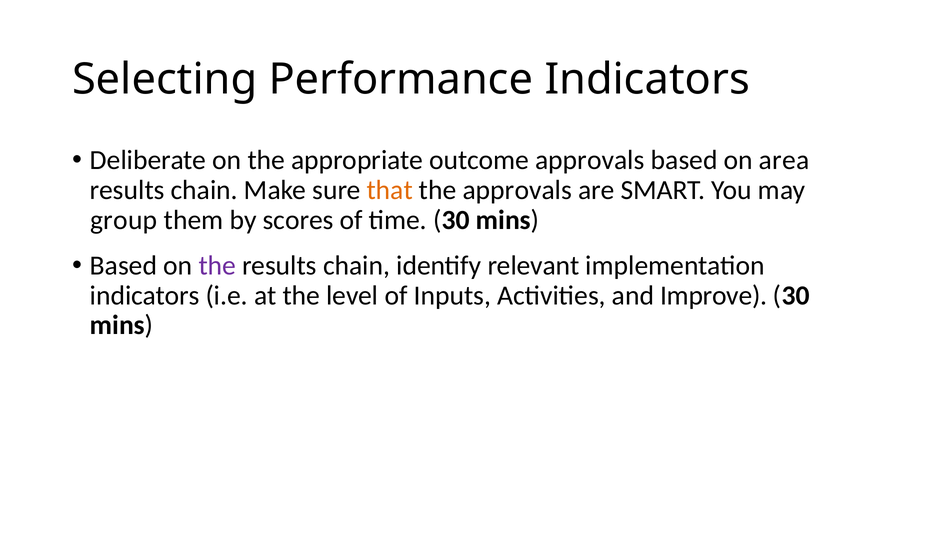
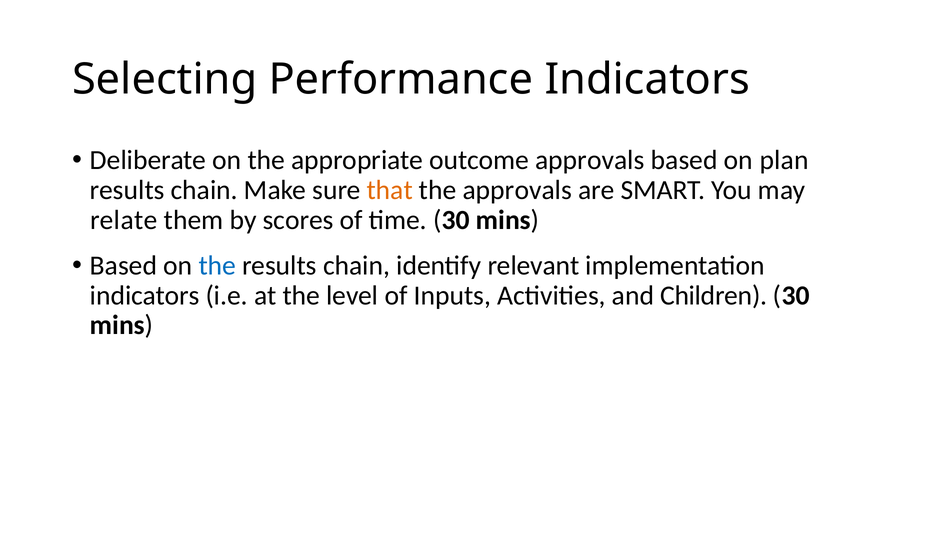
area: area -> plan (784, 160)
group: group -> relate (124, 220)
the colour: purple -> blue (217, 265)
Improve: Improve -> Children (714, 295)
